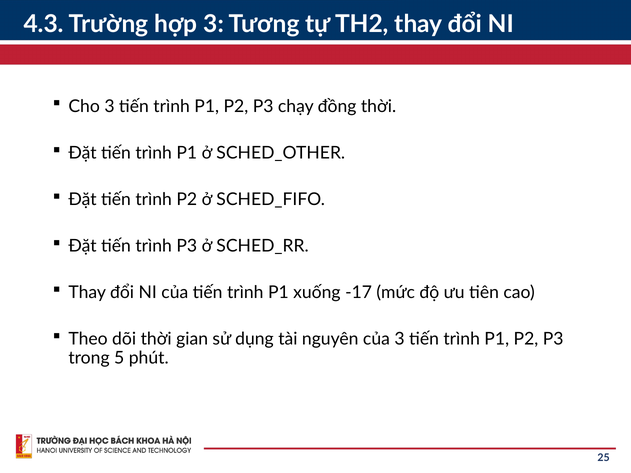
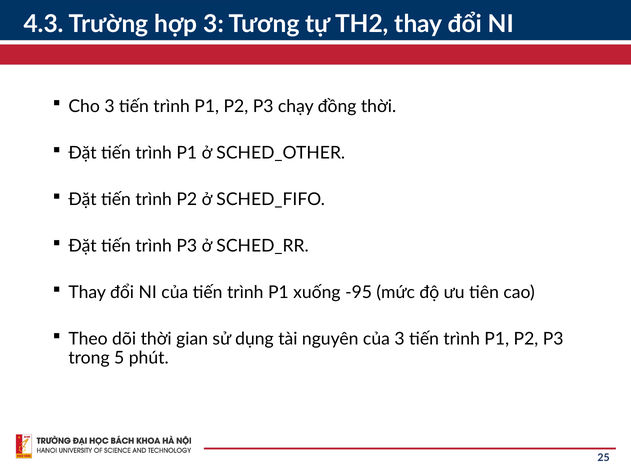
-17: -17 -> -95 (359, 293)
